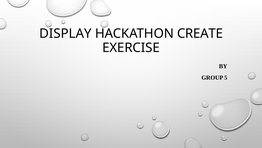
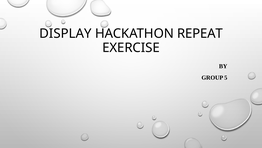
CREATE: CREATE -> REPEAT (200, 33)
